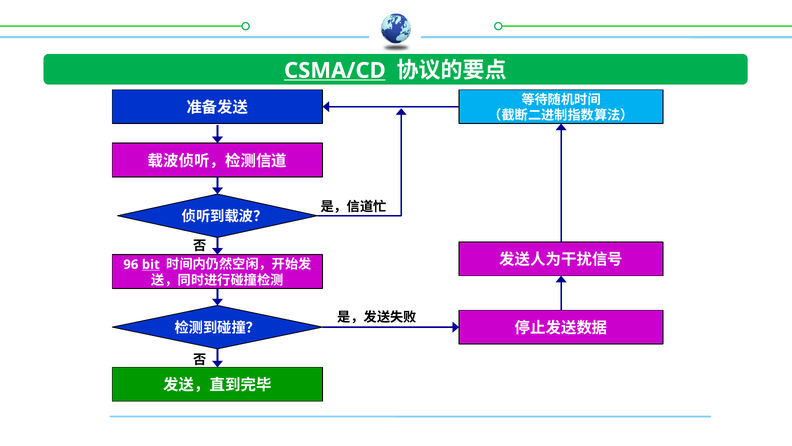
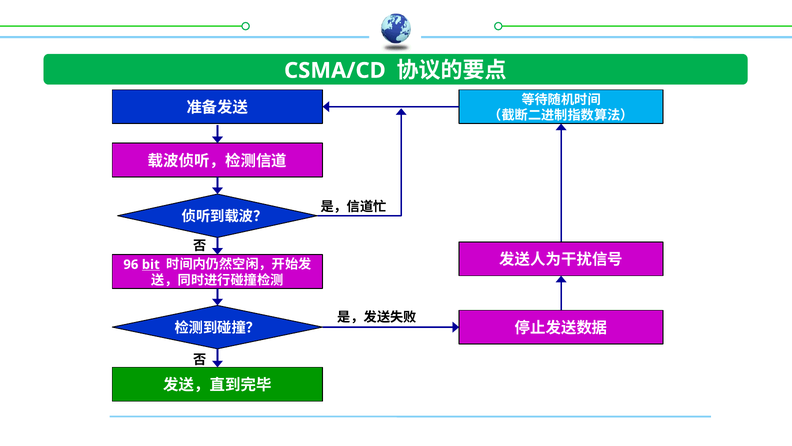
CSMA/CD underline: present -> none (335, 70)
